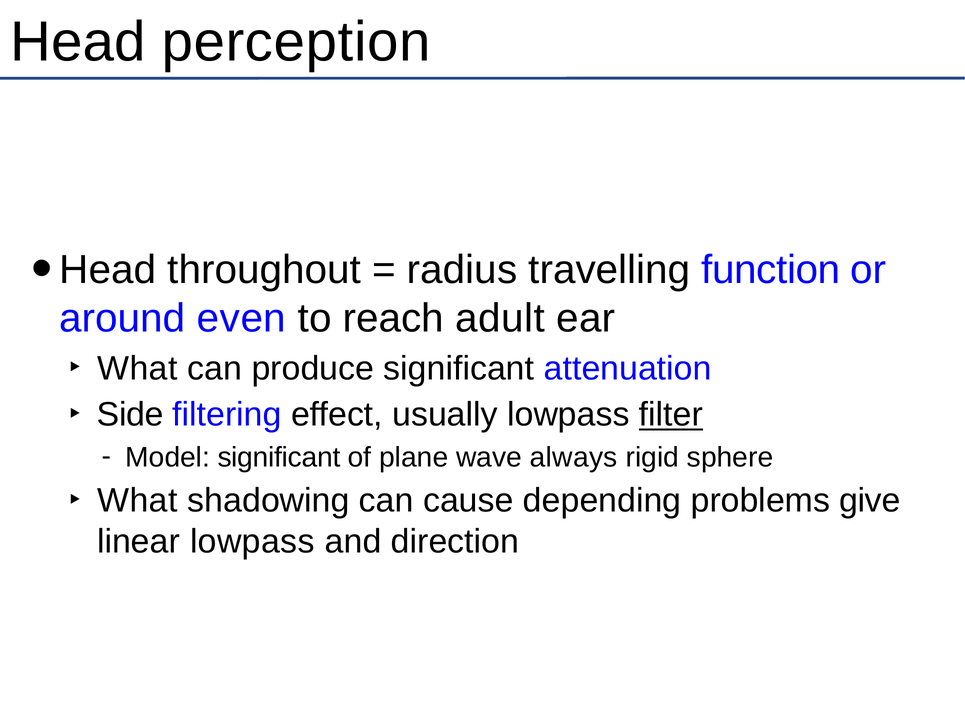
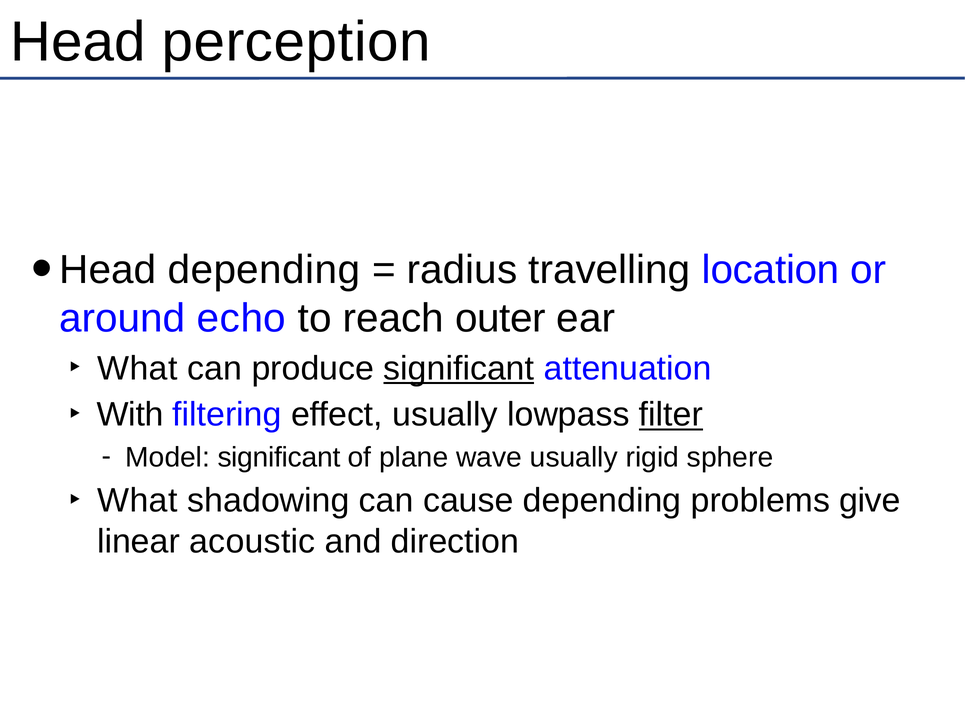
Head throughout: throughout -> depending (264, 270)
function: function -> location (771, 270)
even: even -> echo (241, 318)
adult: adult -> outer (500, 318)
significant underline: none -> present (459, 368)
Side: Side -> With (130, 415)
wave always: always -> usually (574, 457)
linear lowpass: lowpass -> acoustic (252, 541)
